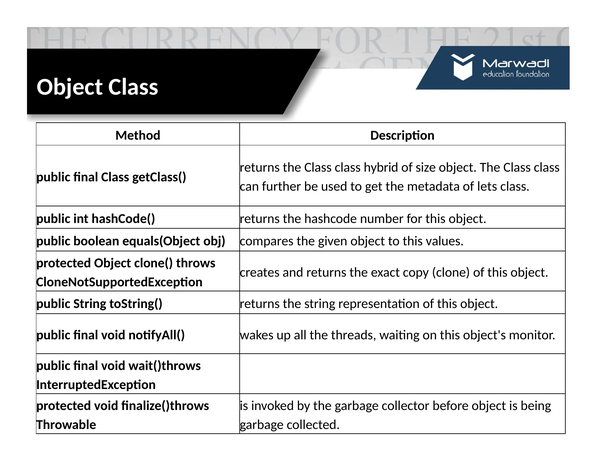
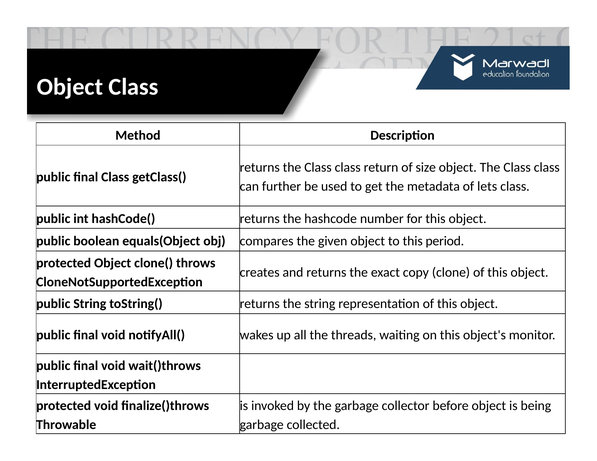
hybrid: hybrid -> return (381, 168)
values: values -> period (445, 241)
